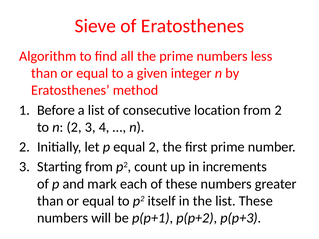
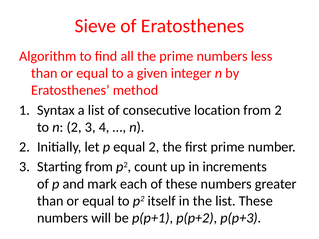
Before: Before -> Syntax (56, 110)
